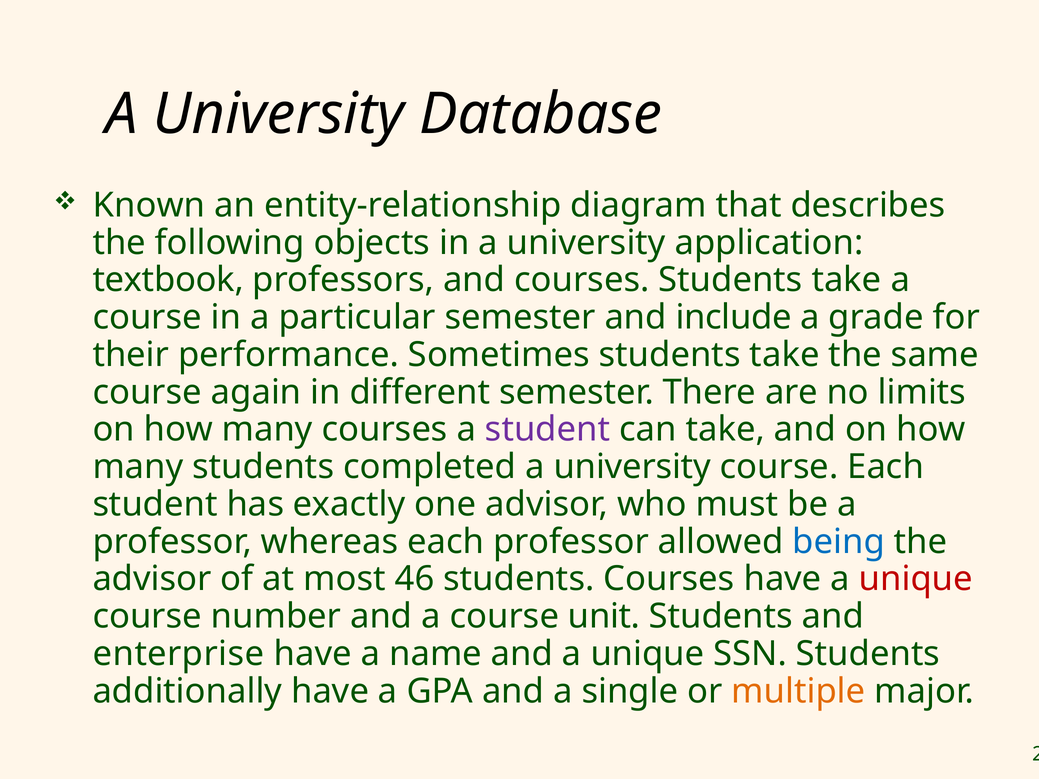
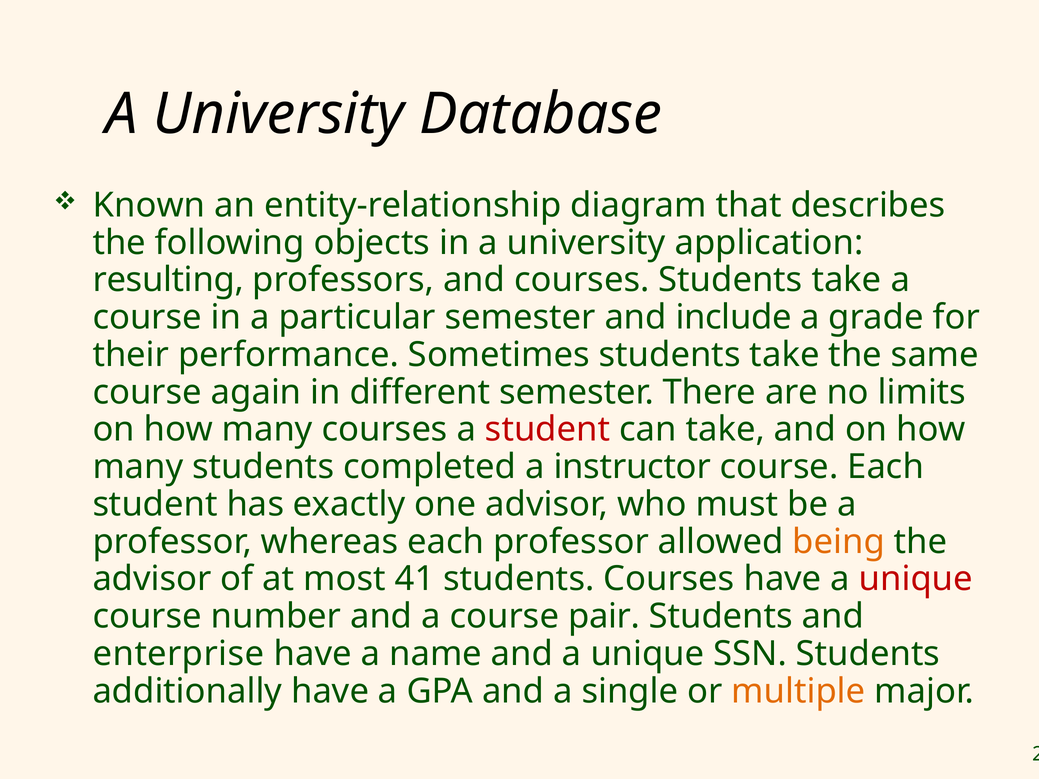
textbook: textbook -> resulting (168, 280)
student colour: purple -> red (548, 430)
completed a university: university -> instructor (632, 467)
being colour: blue -> orange (839, 542)
46: 46 -> 41 (415, 579)
unit: unit -> pair (604, 617)
